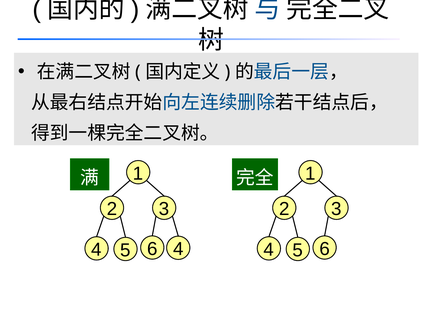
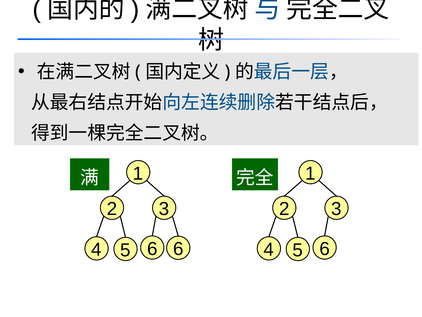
5 4: 4 -> 6 (178, 249)
